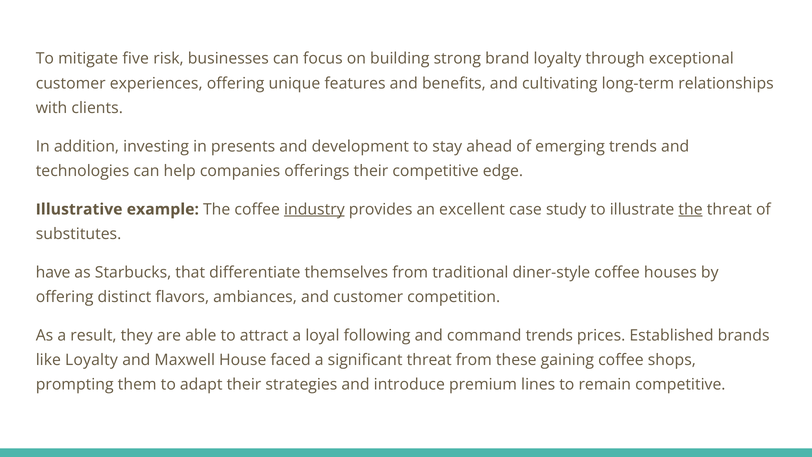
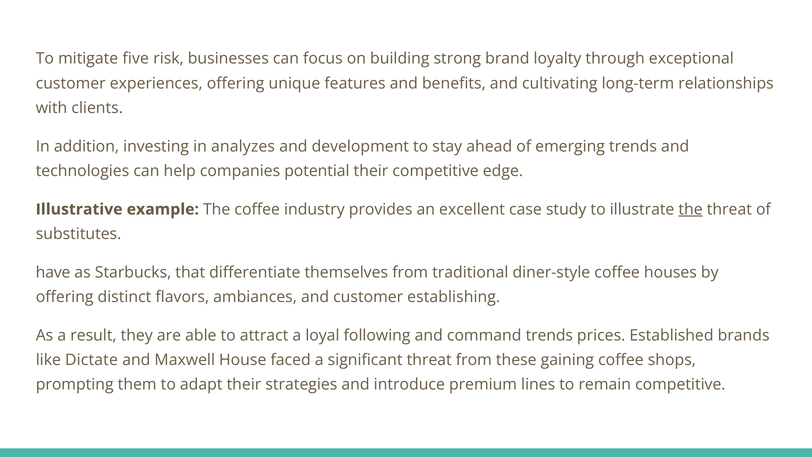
presents: presents -> analyzes (243, 146)
offerings: offerings -> potential (317, 171)
industry underline: present -> none (314, 209)
competition: competition -> establishing (454, 297)
like Loyalty: Loyalty -> Dictate (91, 360)
